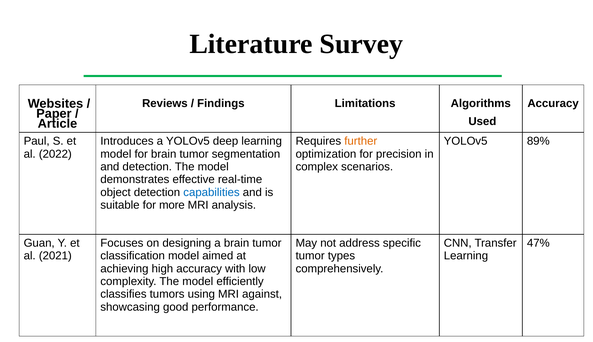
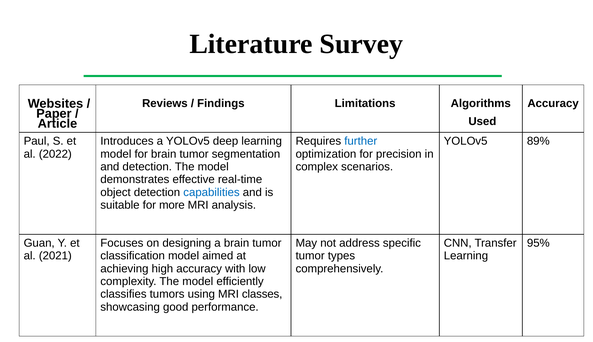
further colour: orange -> blue (361, 141)
47%: 47% -> 95% (538, 243)
against: against -> classes (262, 294)
